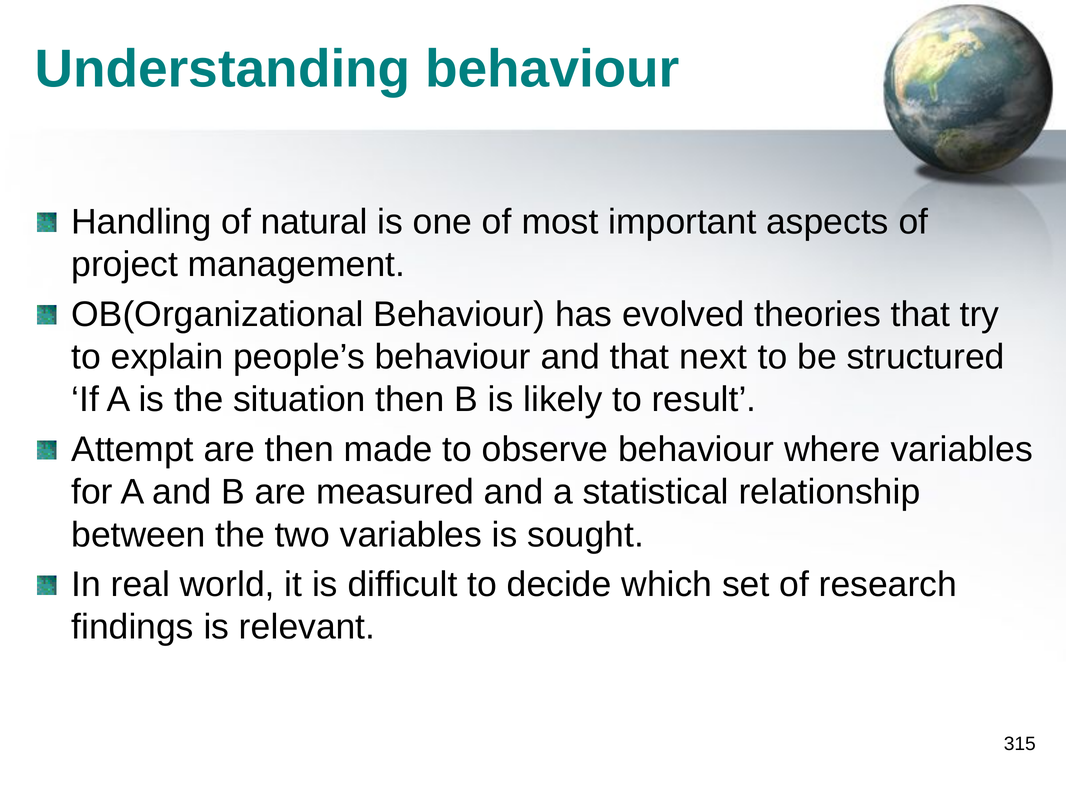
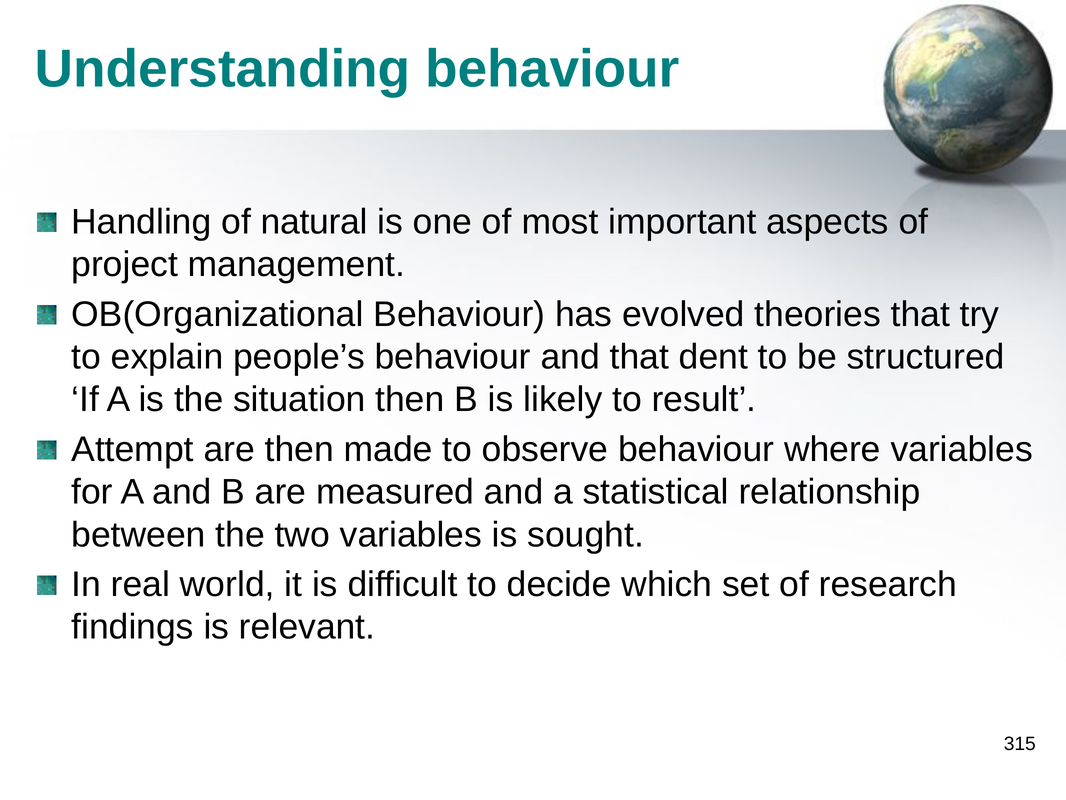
next: next -> dent (713, 357)
